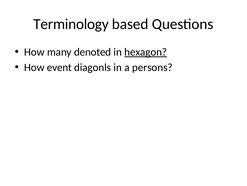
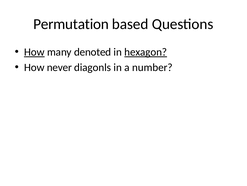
Terminology: Terminology -> Permutation (71, 24)
How underline: none -> present (34, 52)
event: event -> never (59, 67)
persons: persons -> number (152, 67)
